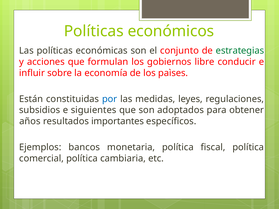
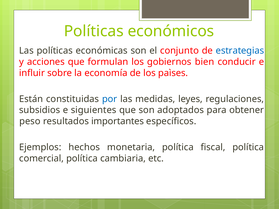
estrategias colour: green -> blue (240, 51)
libre: libre -> bien (205, 62)
años: años -> peso (30, 121)
bancos: bancos -> hechos (84, 147)
